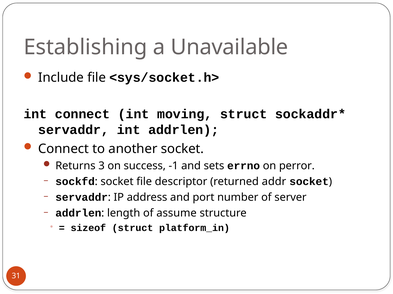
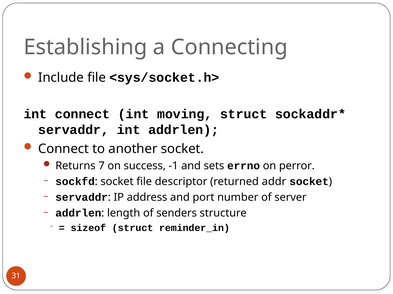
Unavailable: Unavailable -> Connecting (229, 47)
3: 3 -> 7 (102, 166)
assume: assume -> senders (177, 214)
platform_in: platform_in -> reminder_in (194, 228)
